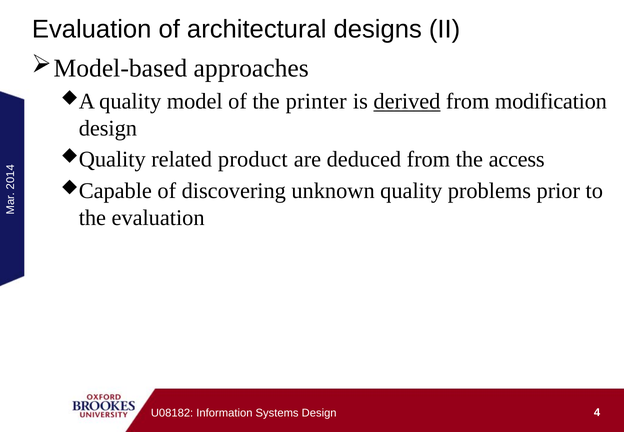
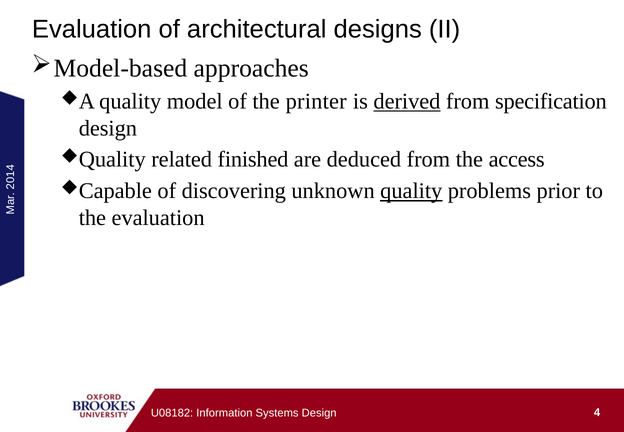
modification: modification -> specification (551, 101)
product: product -> finished (253, 160)
quality underline: none -> present (411, 191)
